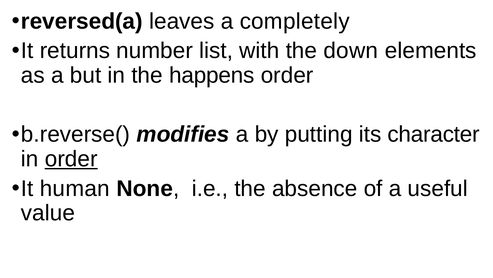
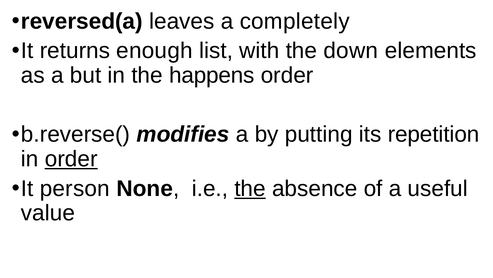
number: number -> enough (155, 51)
character: character -> repetition (434, 134)
human: human -> person (75, 188)
the underline: none -> present (250, 188)
